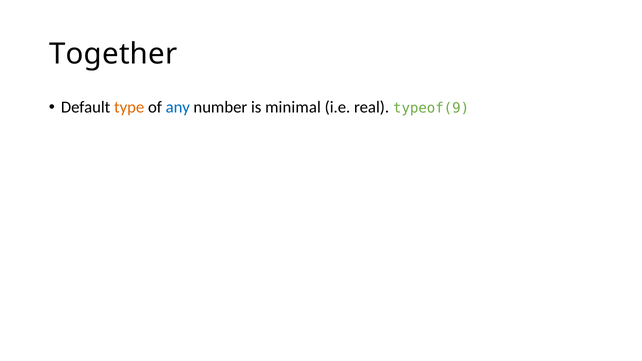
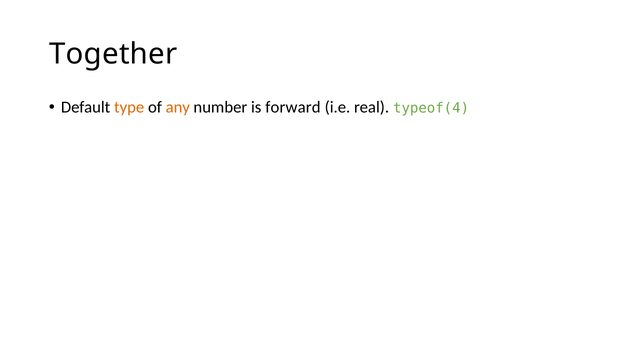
any colour: blue -> orange (178, 107)
minimal: minimal -> forward (293, 107)
typeof(9: typeof(9 -> typeof(4 (431, 108)
